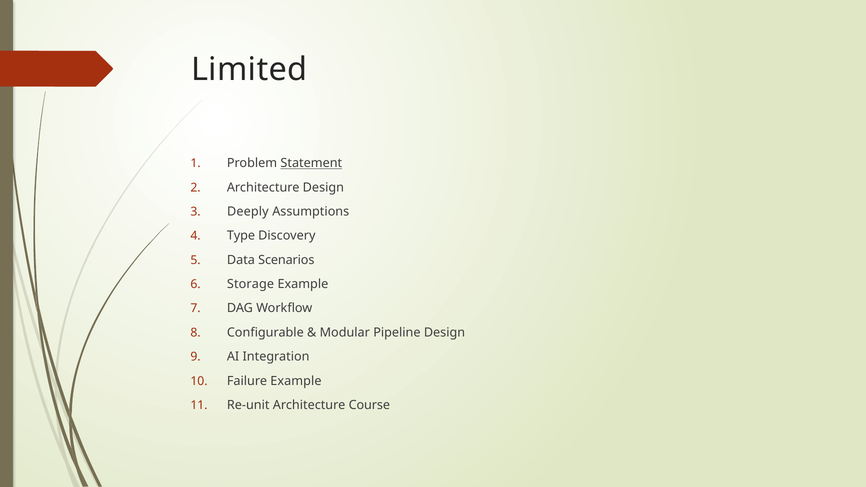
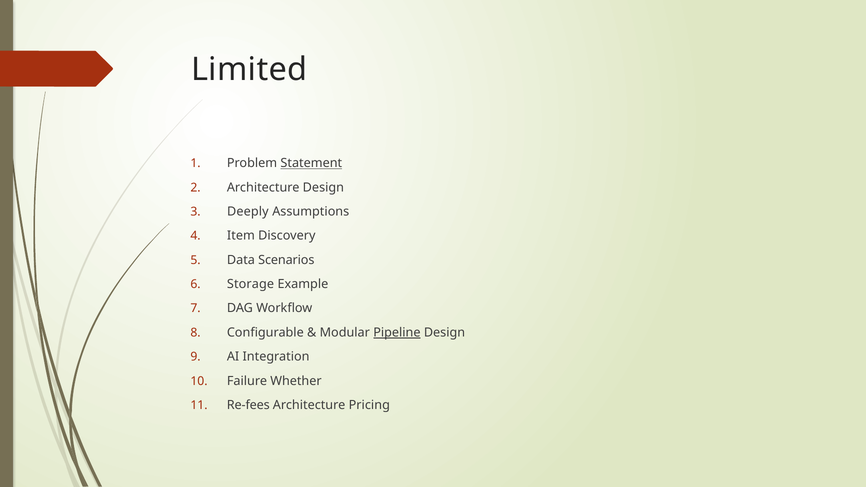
Type: Type -> Item (241, 236)
Pipeline underline: none -> present (397, 333)
Failure Example: Example -> Whether (296, 381)
Re-unit: Re-unit -> Re-fees (248, 405)
Course: Course -> Pricing (369, 405)
